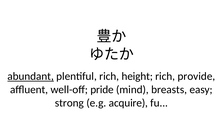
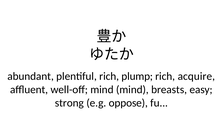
abundant underline: present -> none (31, 77)
height: height -> plump (137, 77)
provide: provide -> acquire (196, 77)
well-off pride: pride -> mind (102, 90)
acquire: acquire -> oppose (128, 103)
